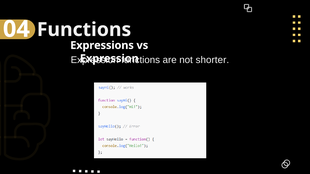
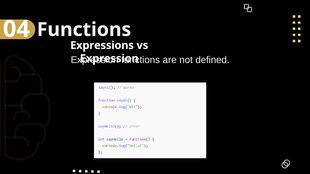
shorter: shorter -> defined (212, 60)
